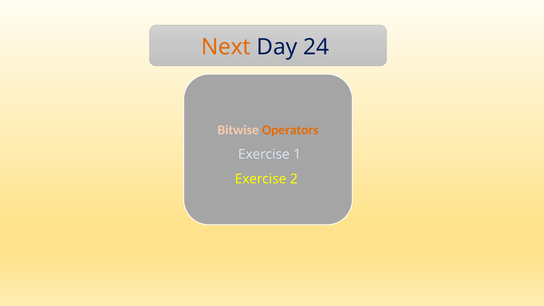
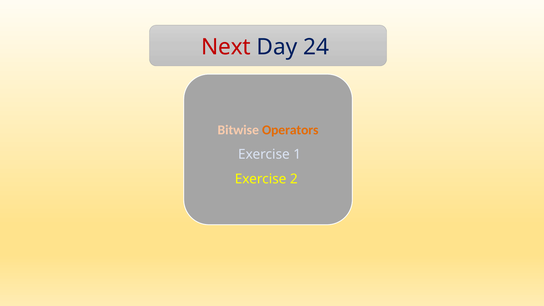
Next colour: orange -> red (226, 47)
